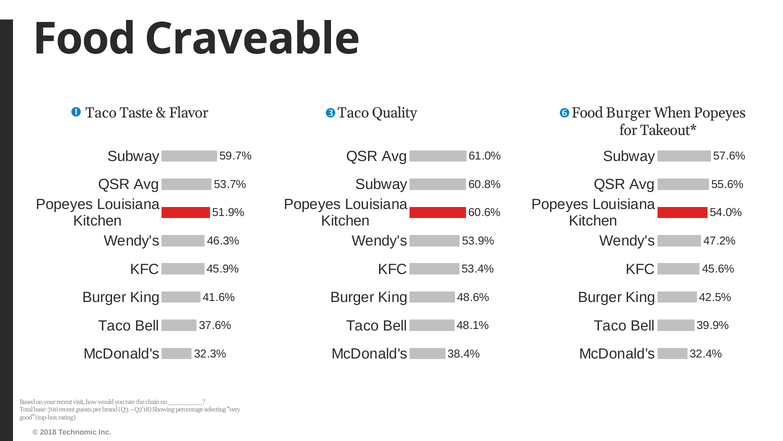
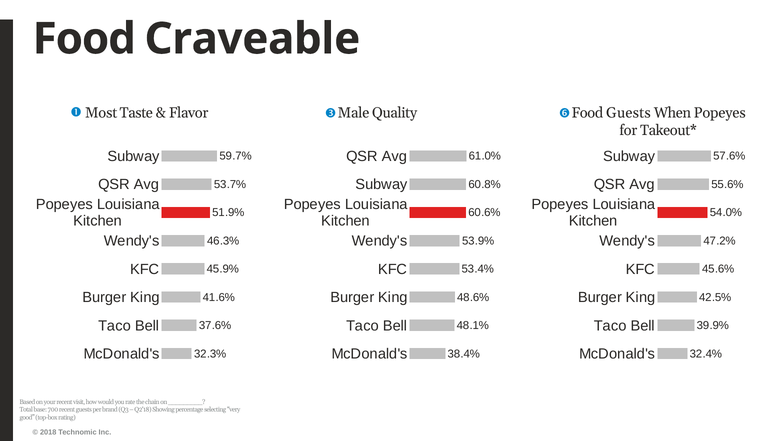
Taco: Taco -> Most (101, 113)
Flavor Taco: Taco -> Male (353, 113)
Food Burger: Burger -> Guests (628, 113)
